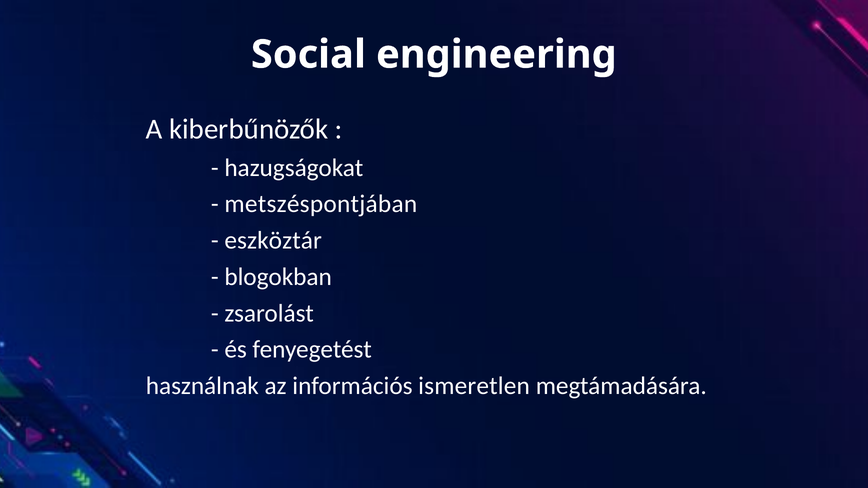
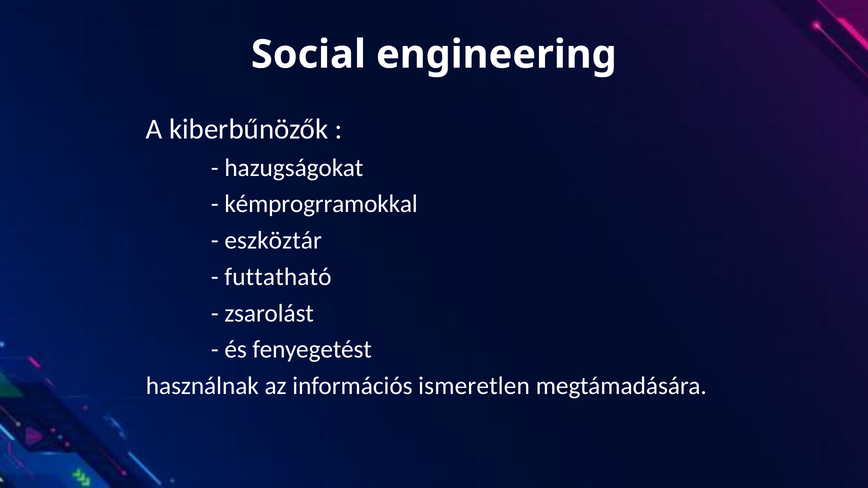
metszéspontjában: metszéspontjában -> kémprogrramokkal (321, 204)
blogokban: blogokban -> futtatható (278, 277)
